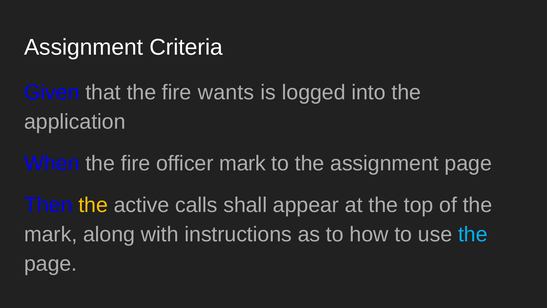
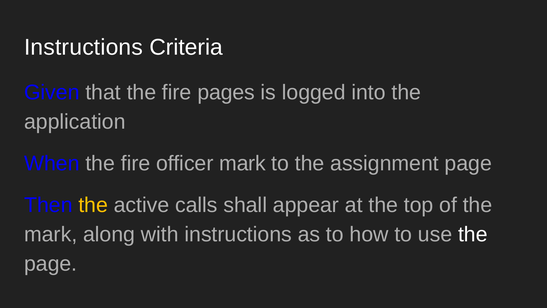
Assignment: Assignment -> Instructions (84, 47)
wants: wants -> pages (226, 92)
the colour: light blue -> white (473, 234)
